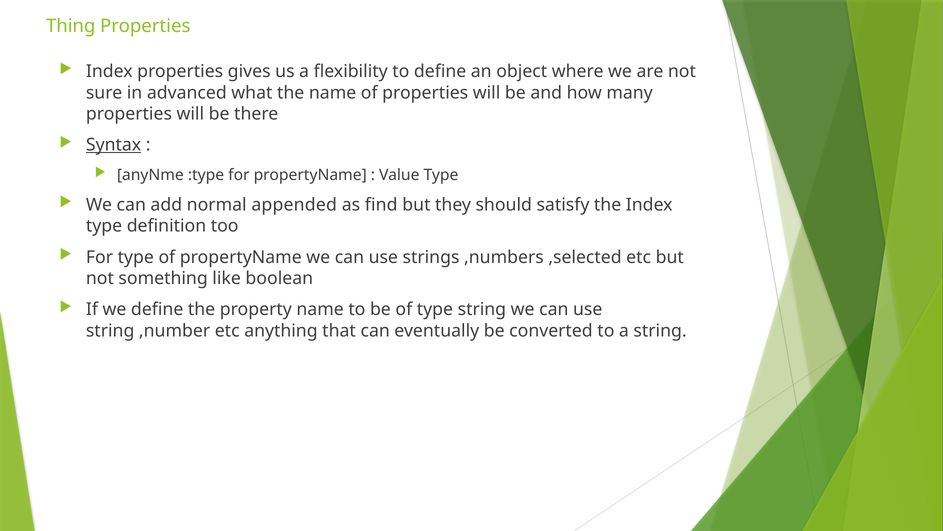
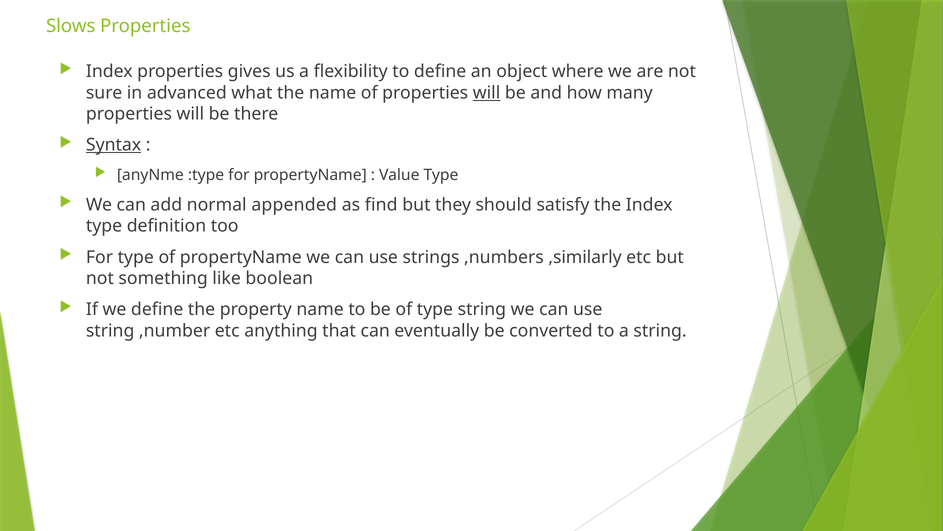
Thing: Thing -> Slows (71, 26)
will underline: none -> present (487, 93)
,selected: ,selected -> ,similarly (585, 257)
